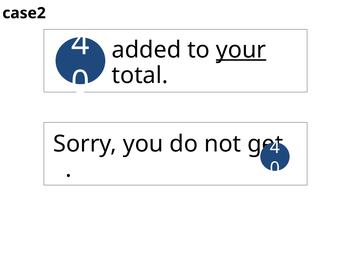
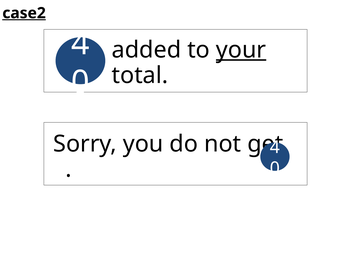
case2 underline: none -> present (24, 13)
